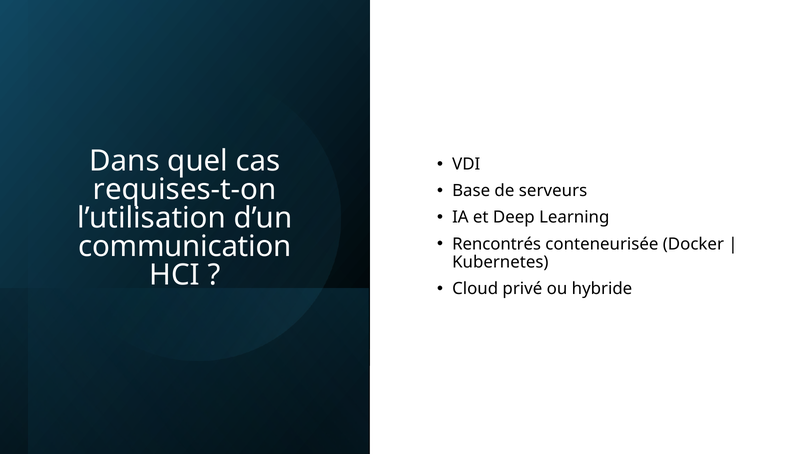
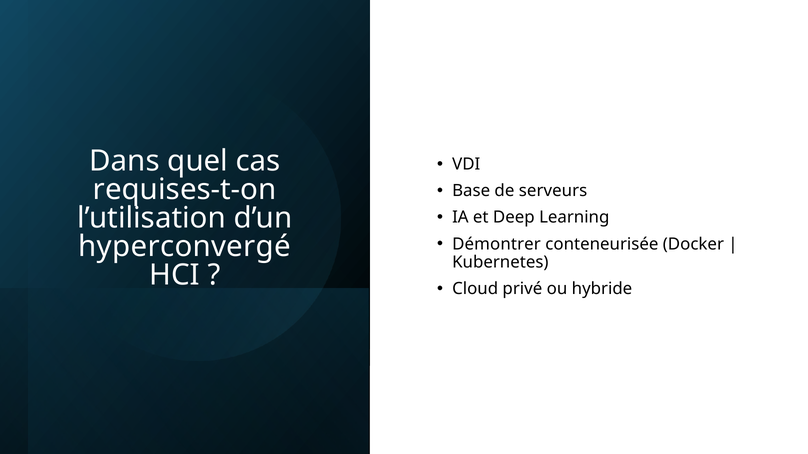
Rencontrés: Rencontrés -> Démontrer (496, 244)
communication: communication -> hyperconvergé (185, 247)
